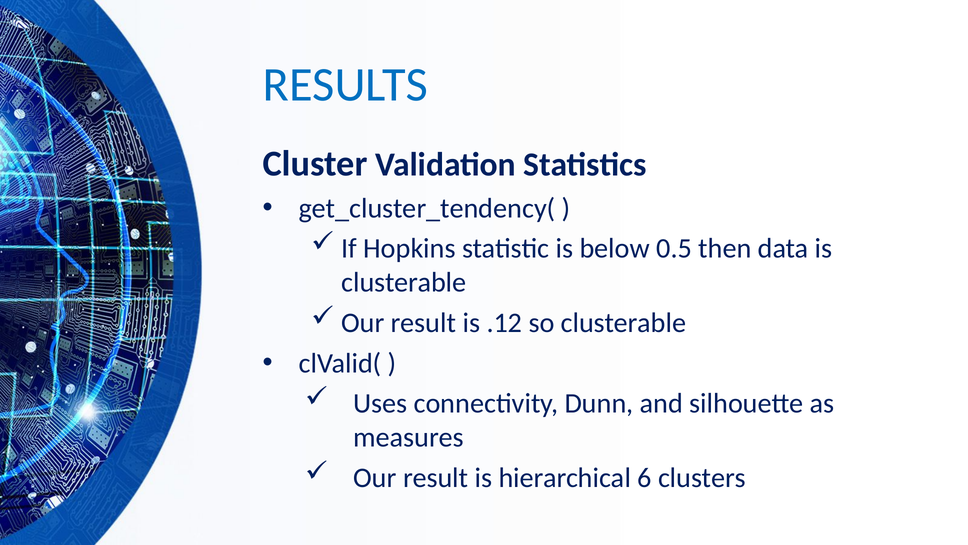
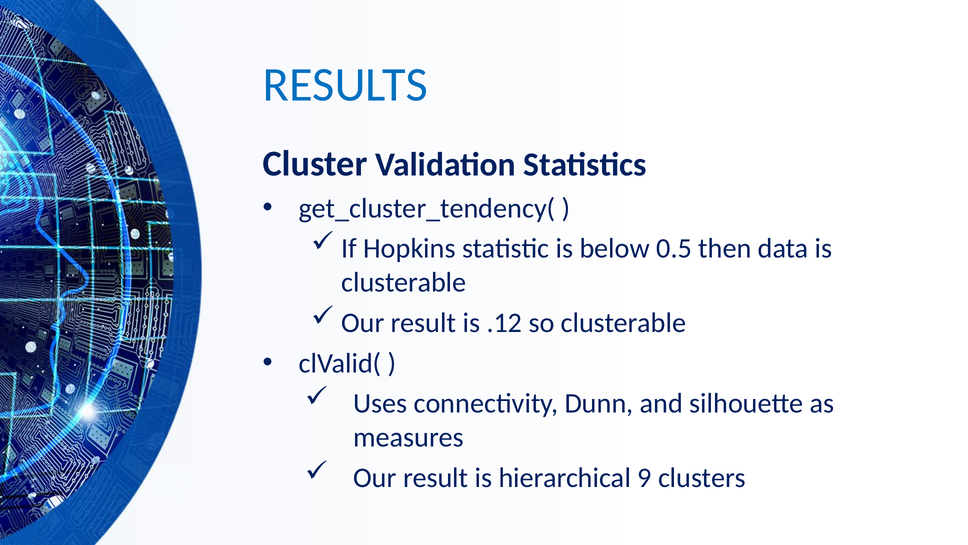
6: 6 -> 9 (645, 477)
